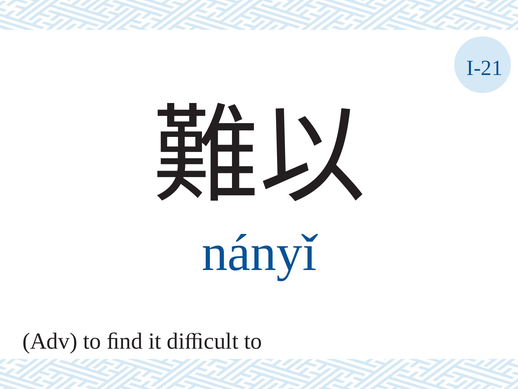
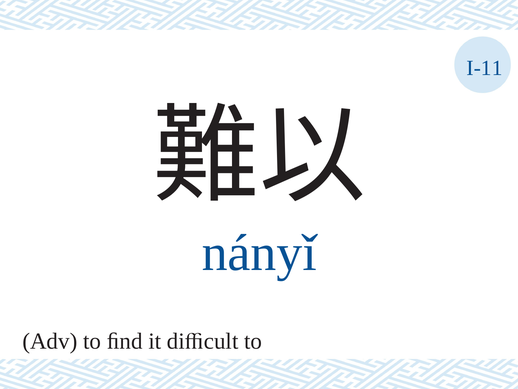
I-21: I-21 -> I-11 (485, 68)
